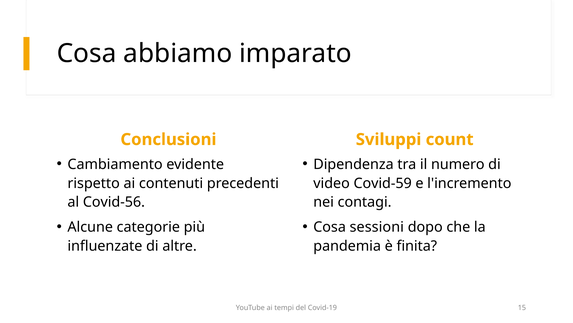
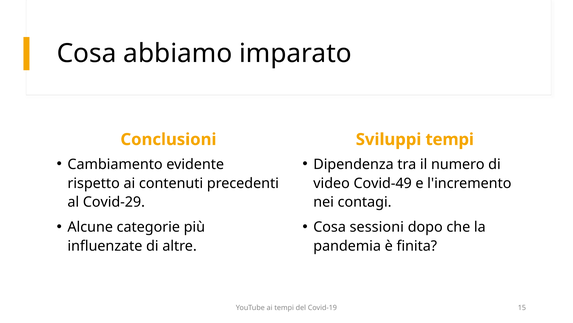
Sviluppi count: count -> tempi (450, 139)
Covid-59: Covid-59 -> Covid-49 (383, 183)
Covid-56: Covid-56 -> Covid-29 (114, 202)
